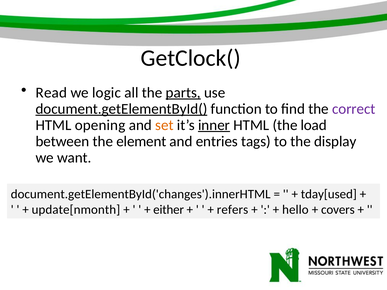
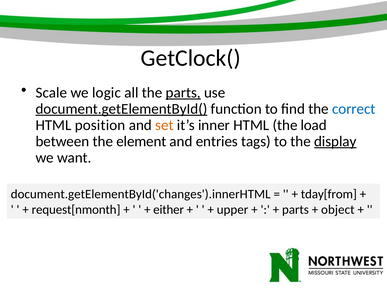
Read: Read -> Scale (51, 93)
correct colour: purple -> blue (354, 109)
opening: opening -> position (100, 125)
inner underline: present -> none (214, 125)
display underline: none -> present (335, 141)
tday[used: tday[used -> tday[from (329, 194)
update[nmonth: update[nmonth -> request[nmonth (76, 210)
refers: refers -> upper (233, 210)
hello: hello -> parts (295, 210)
covers: covers -> object (338, 210)
